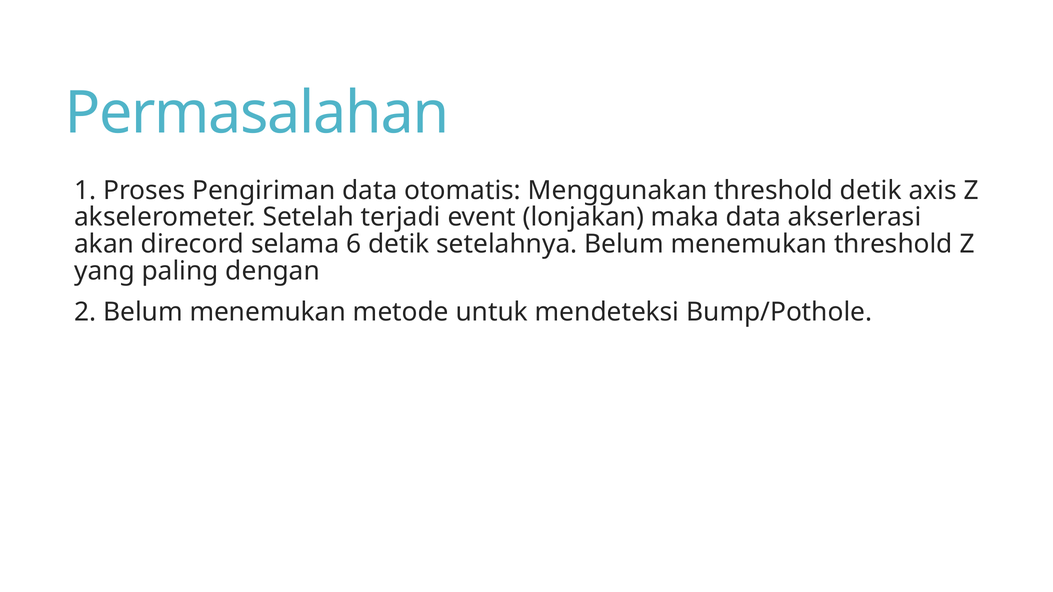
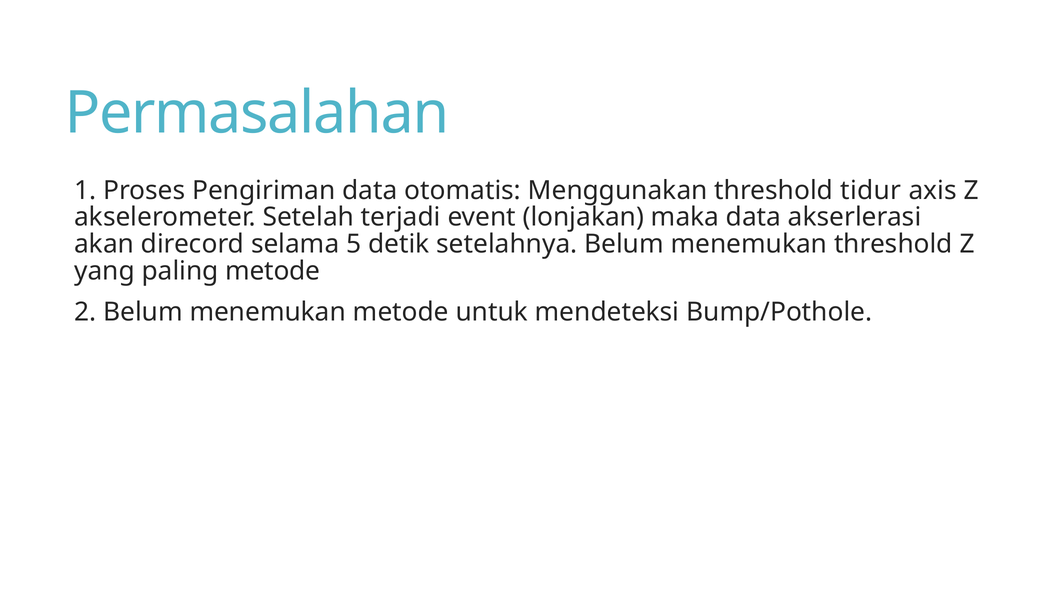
threshold detik: detik -> tidur (871, 190)
6: 6 -> 5 (354, 244)
paling dengan: dengan -> metode (273, 271)
